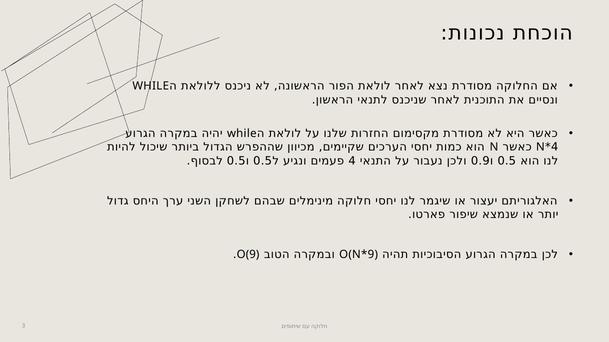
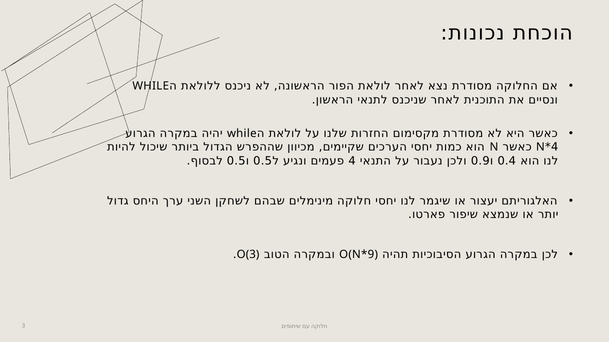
0.5: 0.5 -> 0.4 (507, 161)
O(9: O(9 -> O(3 (248, 255)
